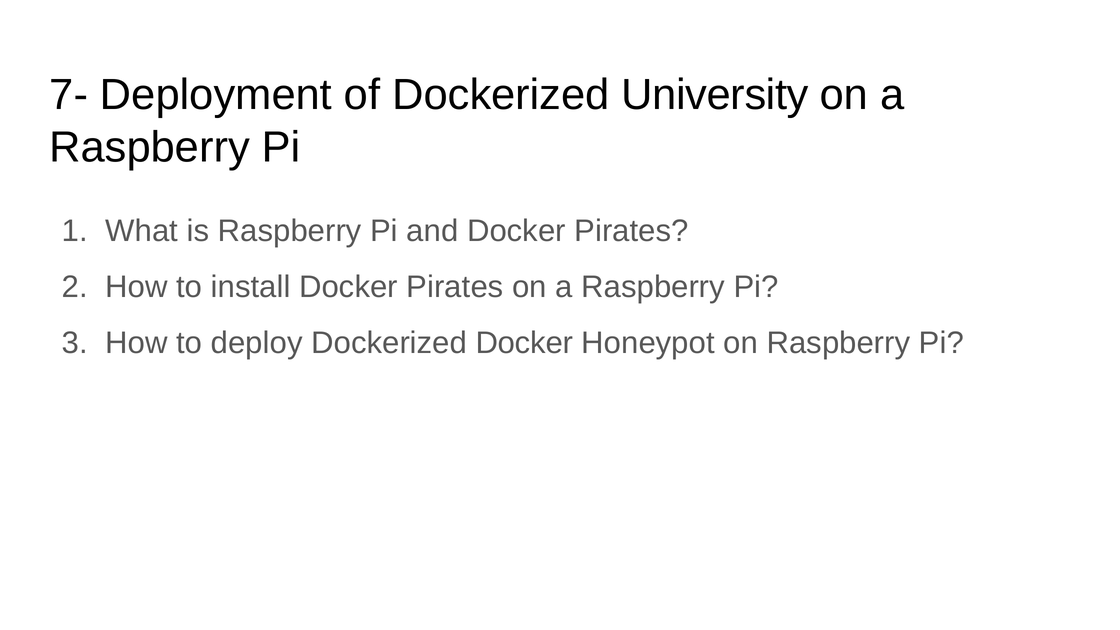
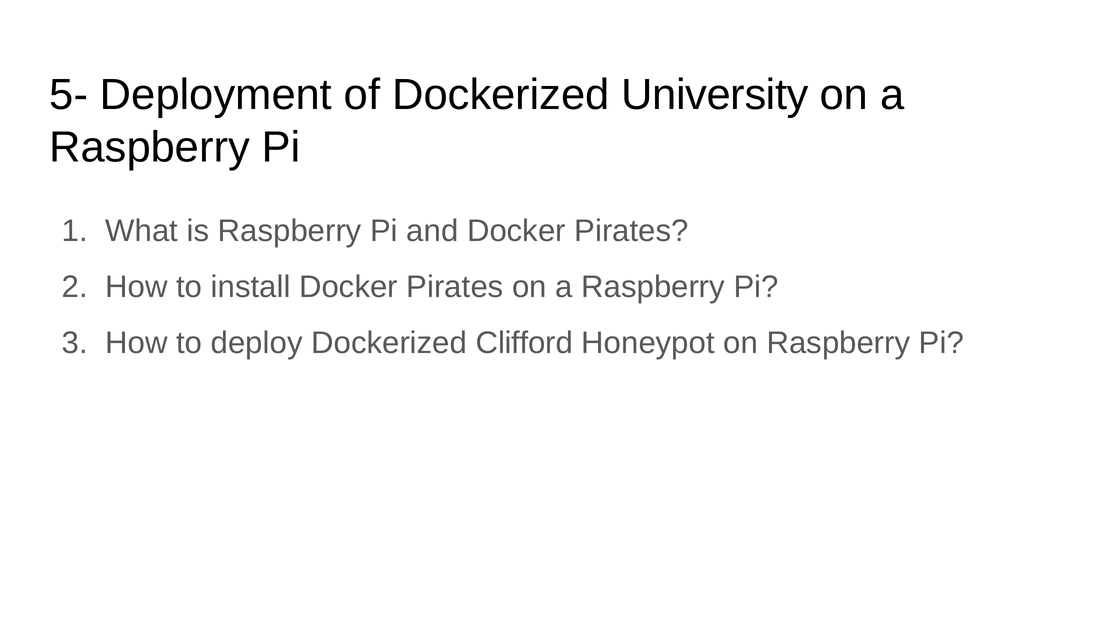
7-: 7- -> 5- (69, 95)
Dockerized Docker: Docker -> Clifford (524, 343)
